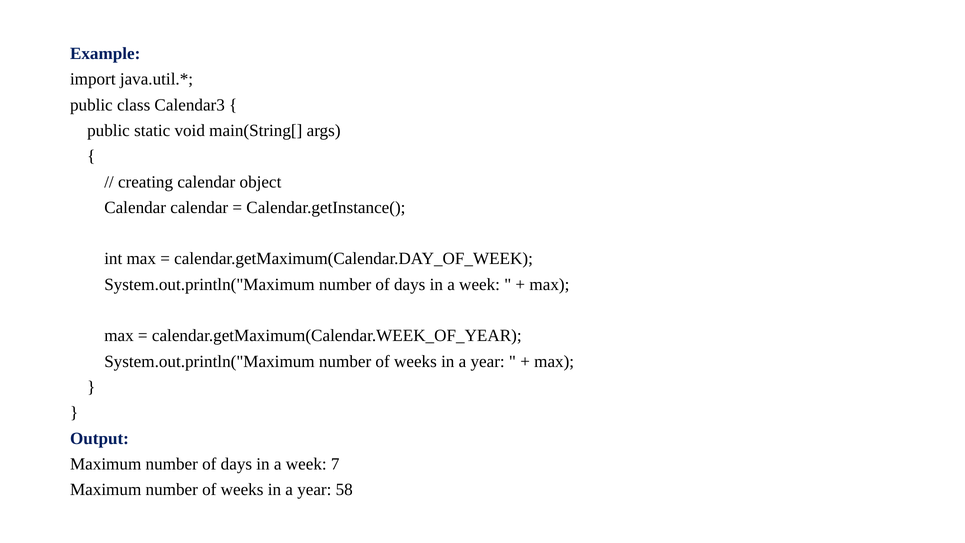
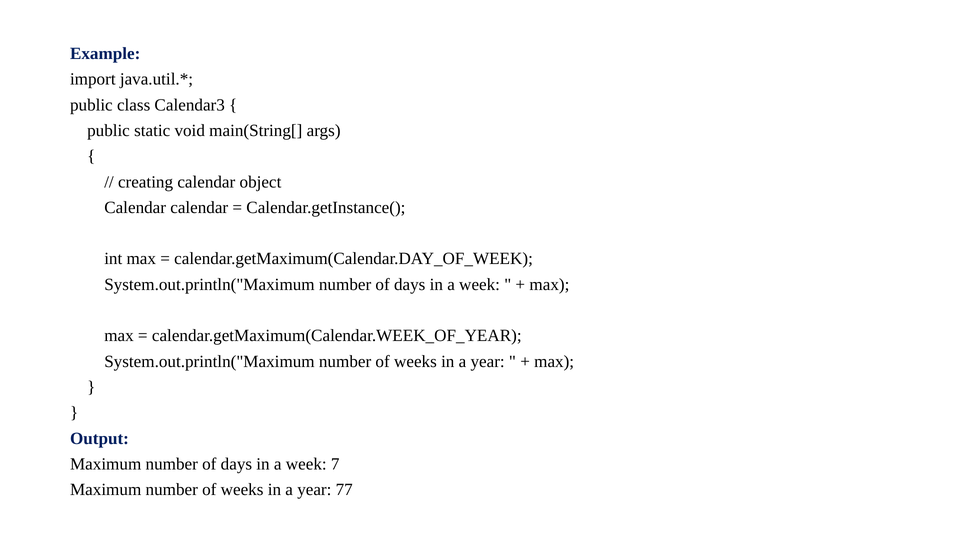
58: 58 -> 77 (344, 490)
